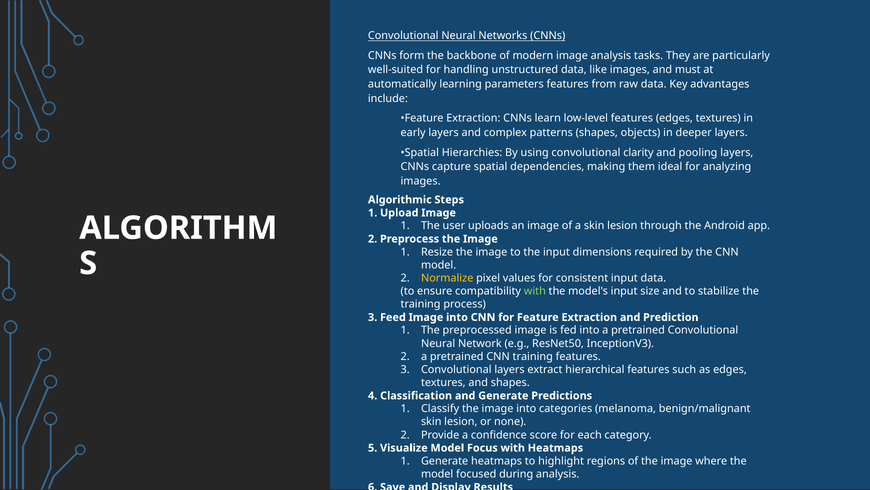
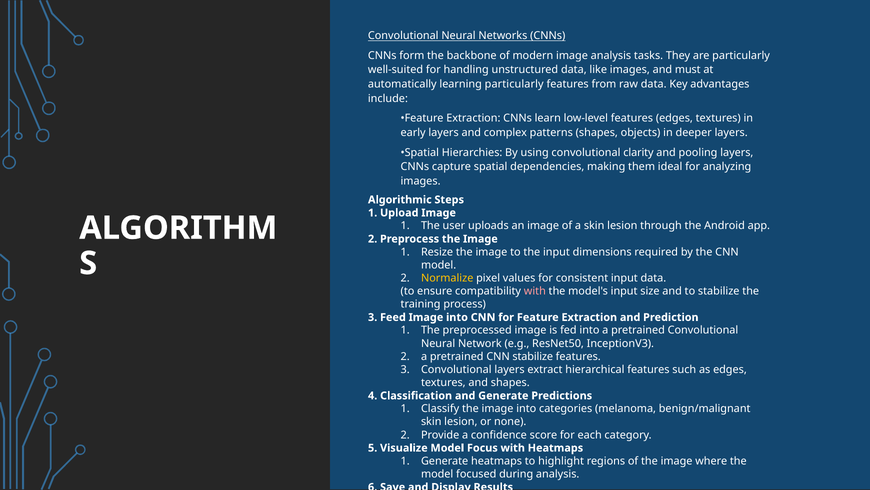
learning parameters: parameters -> particularly (514, 84)
with colour: light green -> pink (535, 291)
CNN training: training -> stabilize (533, 356)
